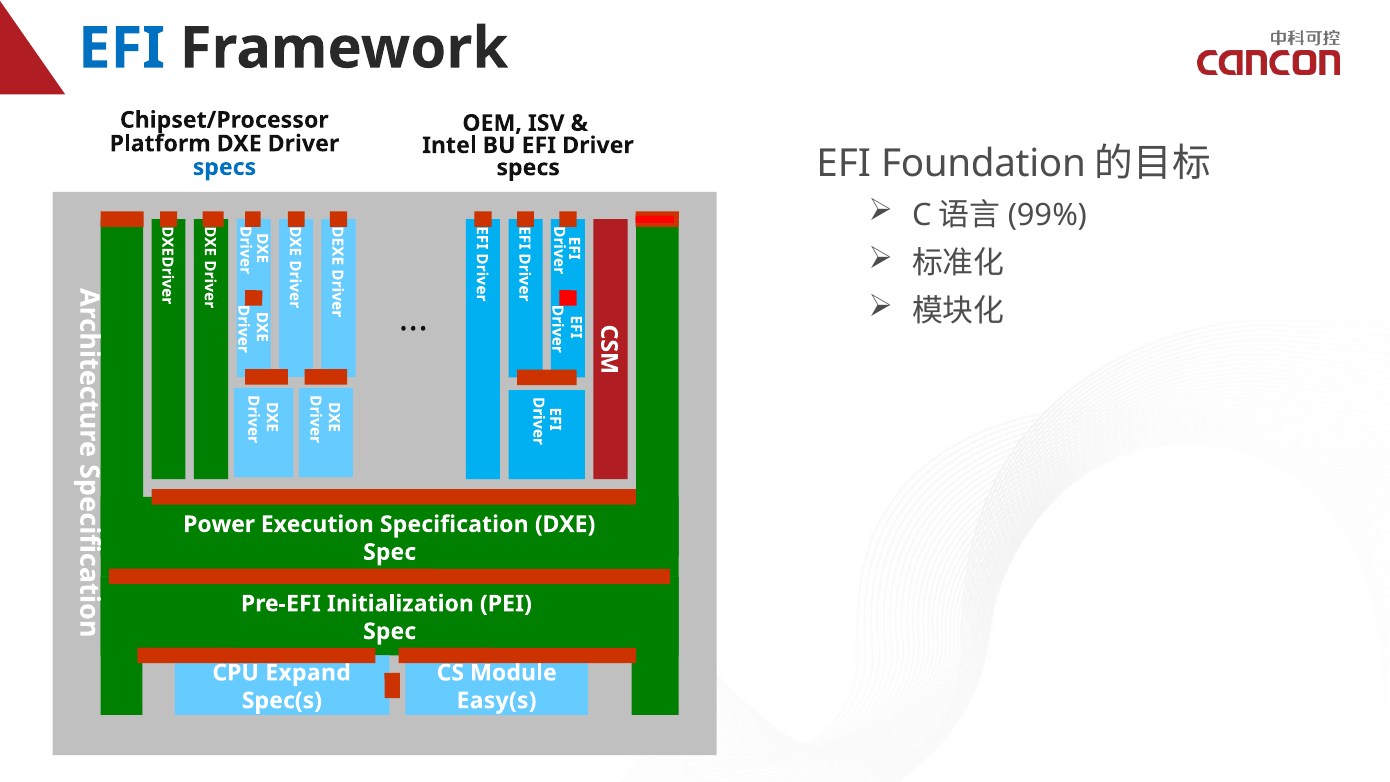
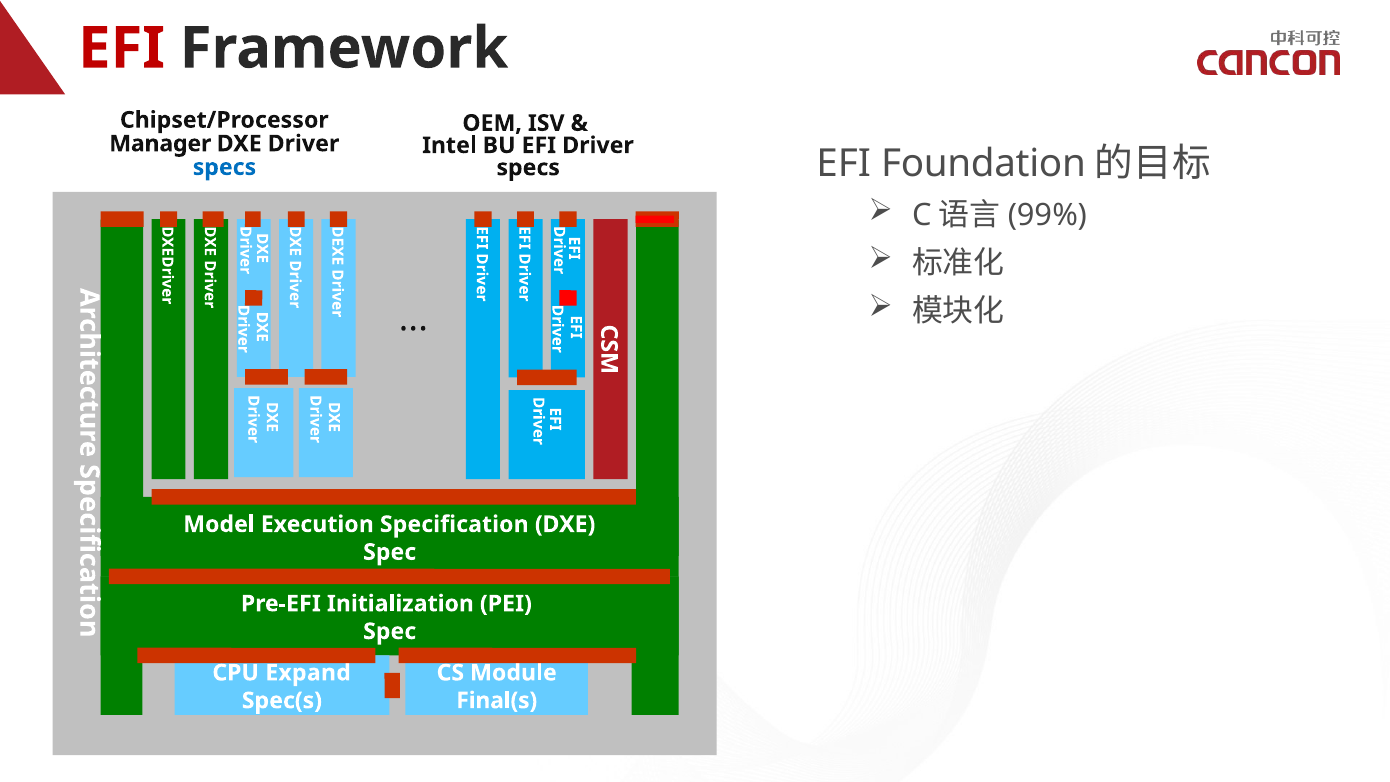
EFI colour: blue -> red (122, 48)
Platform: Platform -> Manager (160, 144)
Power: Power -> Model (219, 524)
Easy(s: Easy(s -> Final(s (497, 701)
